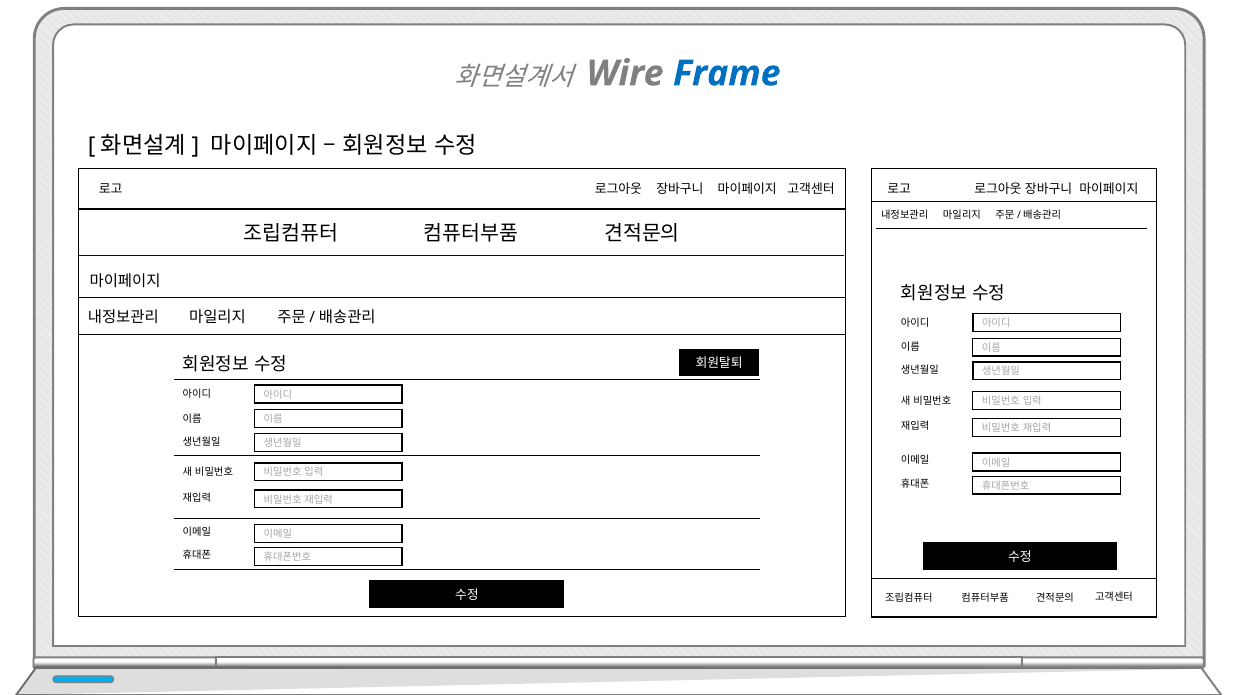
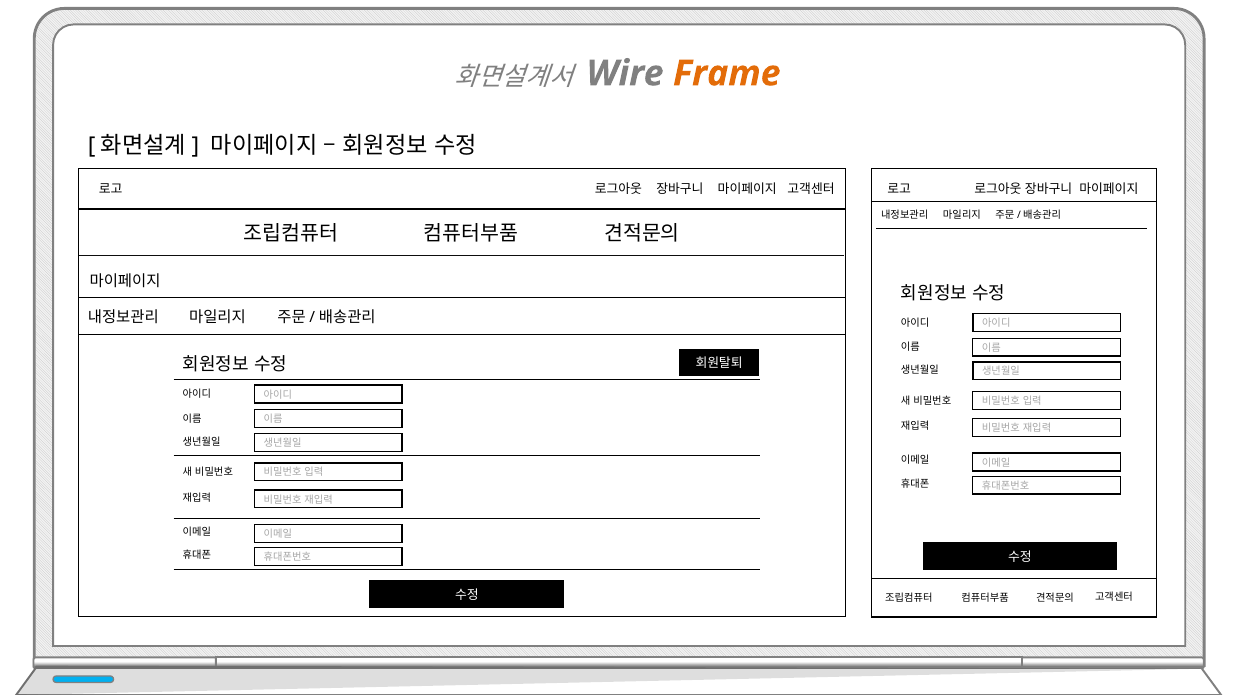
Frame colour: blue -> orange (727, 73)
